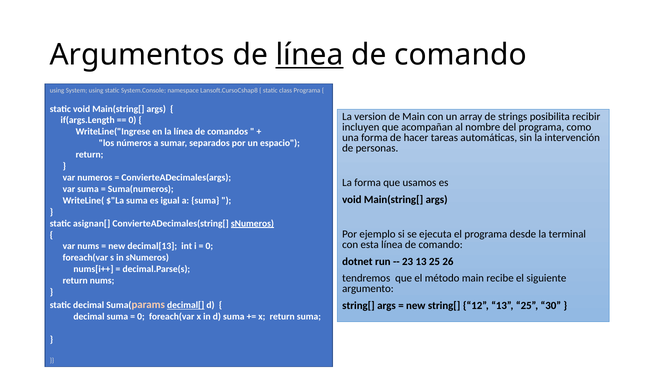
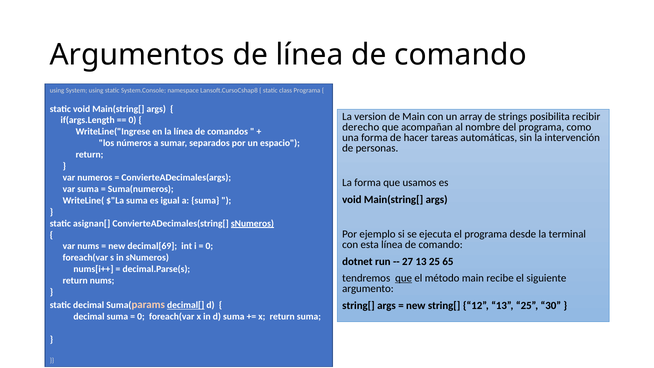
línea underline: present -> none (310, 55)
incluyen: incluyen -> derecho (361, 127)
decimal[13: decimal[13 -> decimal[69 (152, 246)
23: 23 -> 27 (408, 261)
26: 26 -> 65 (448, 261)
que underline: none -> present (404, 278)
